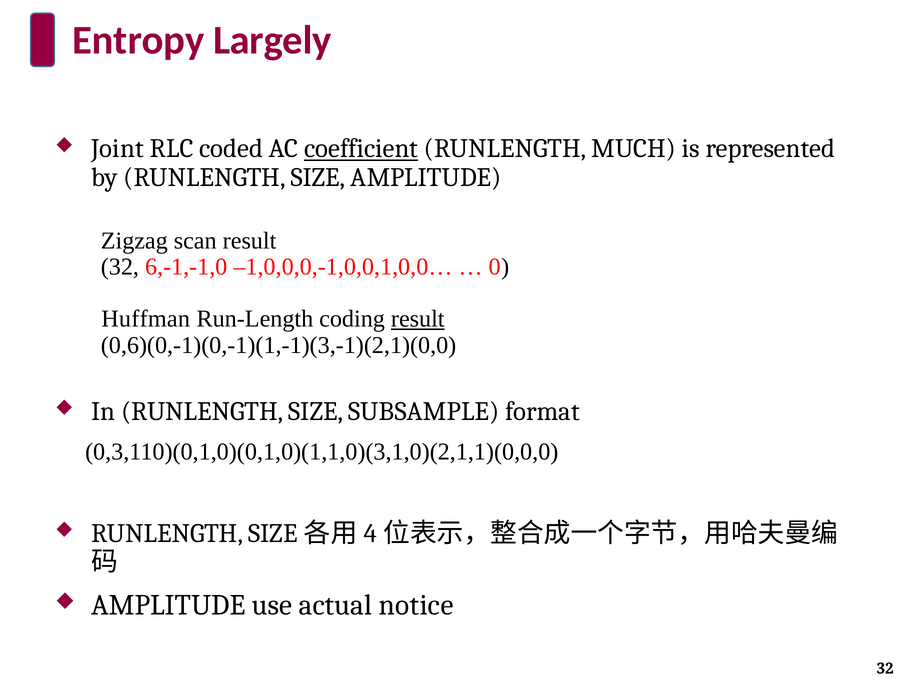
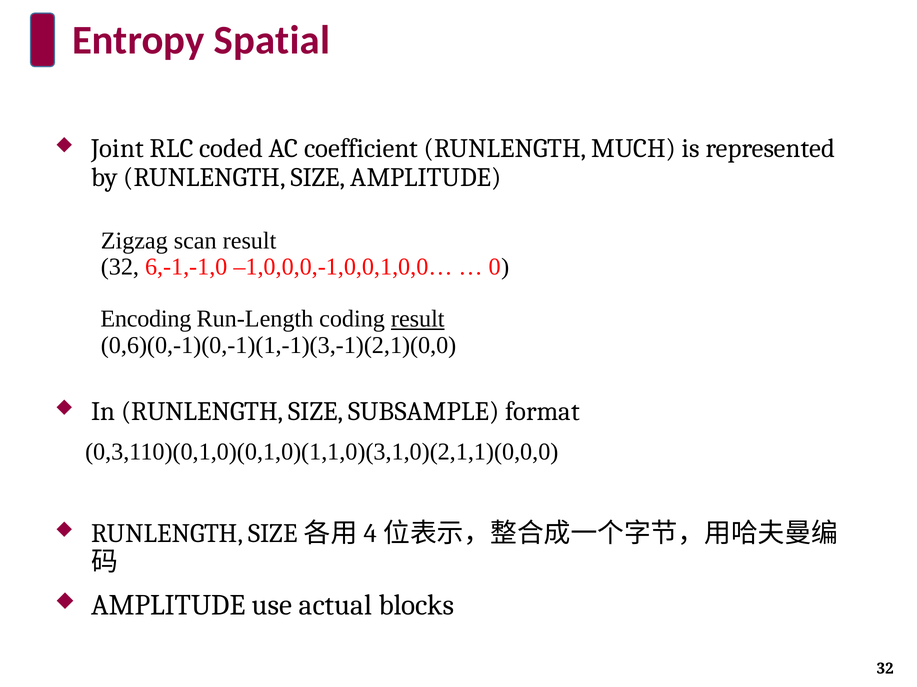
Largely: Largely -> Spatial (272, 41)
coefficient underline: present -> none (361, 149)
Huffman: Huffman -> Encoding (146, 319)
notice: notice -> blocks (416, 606)
